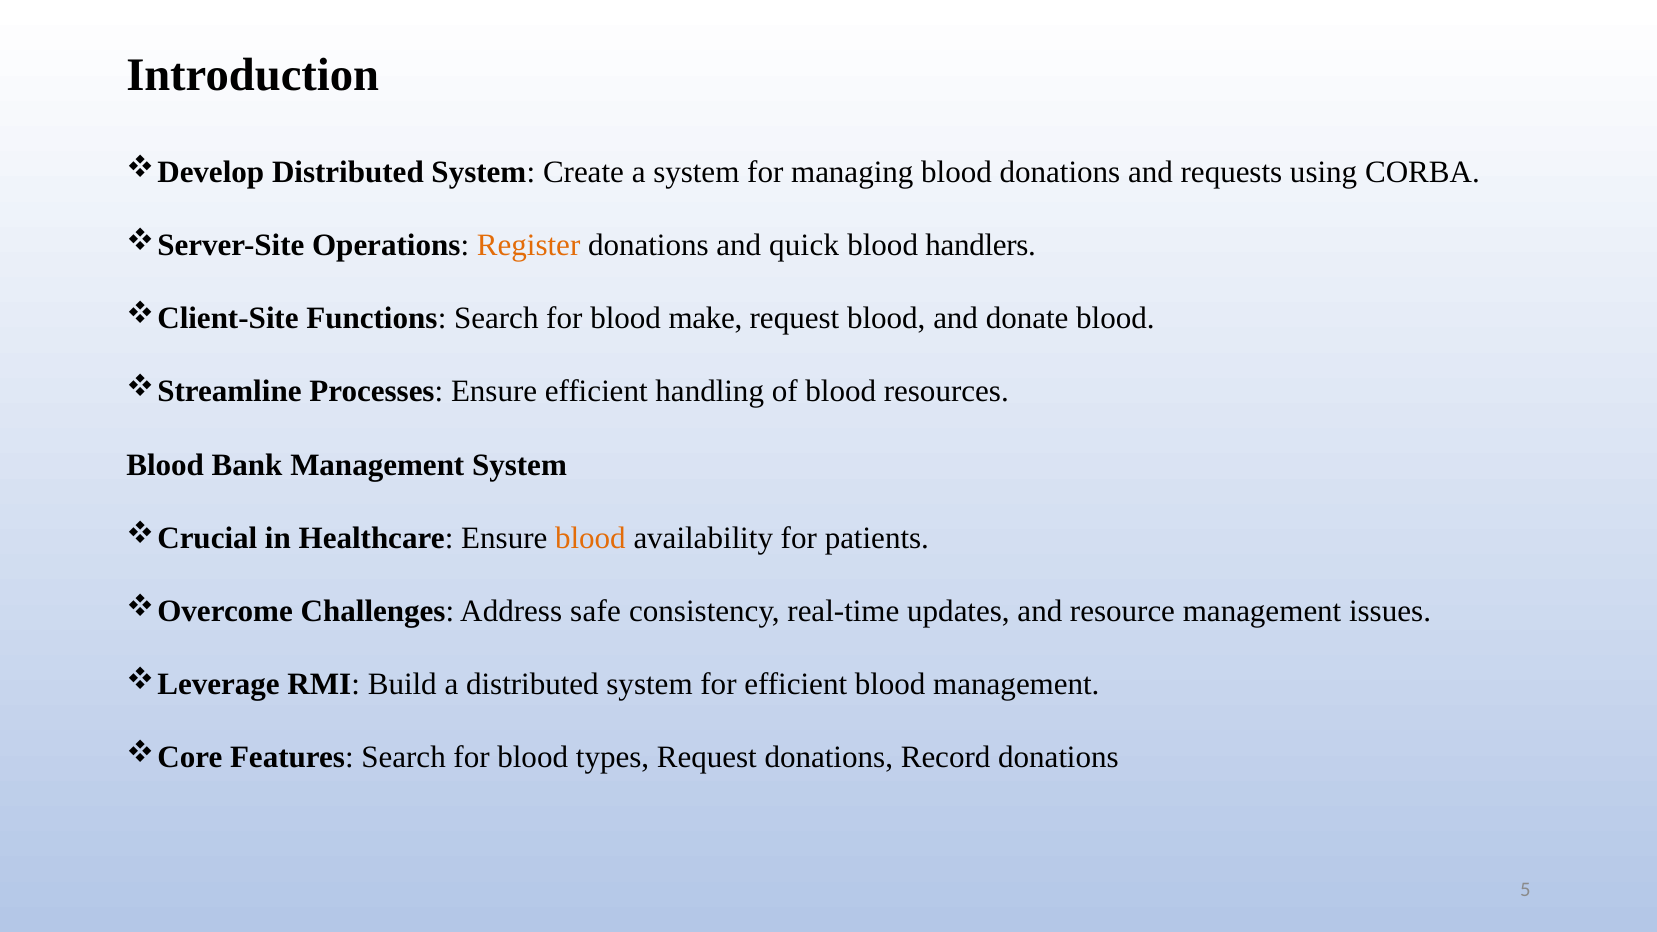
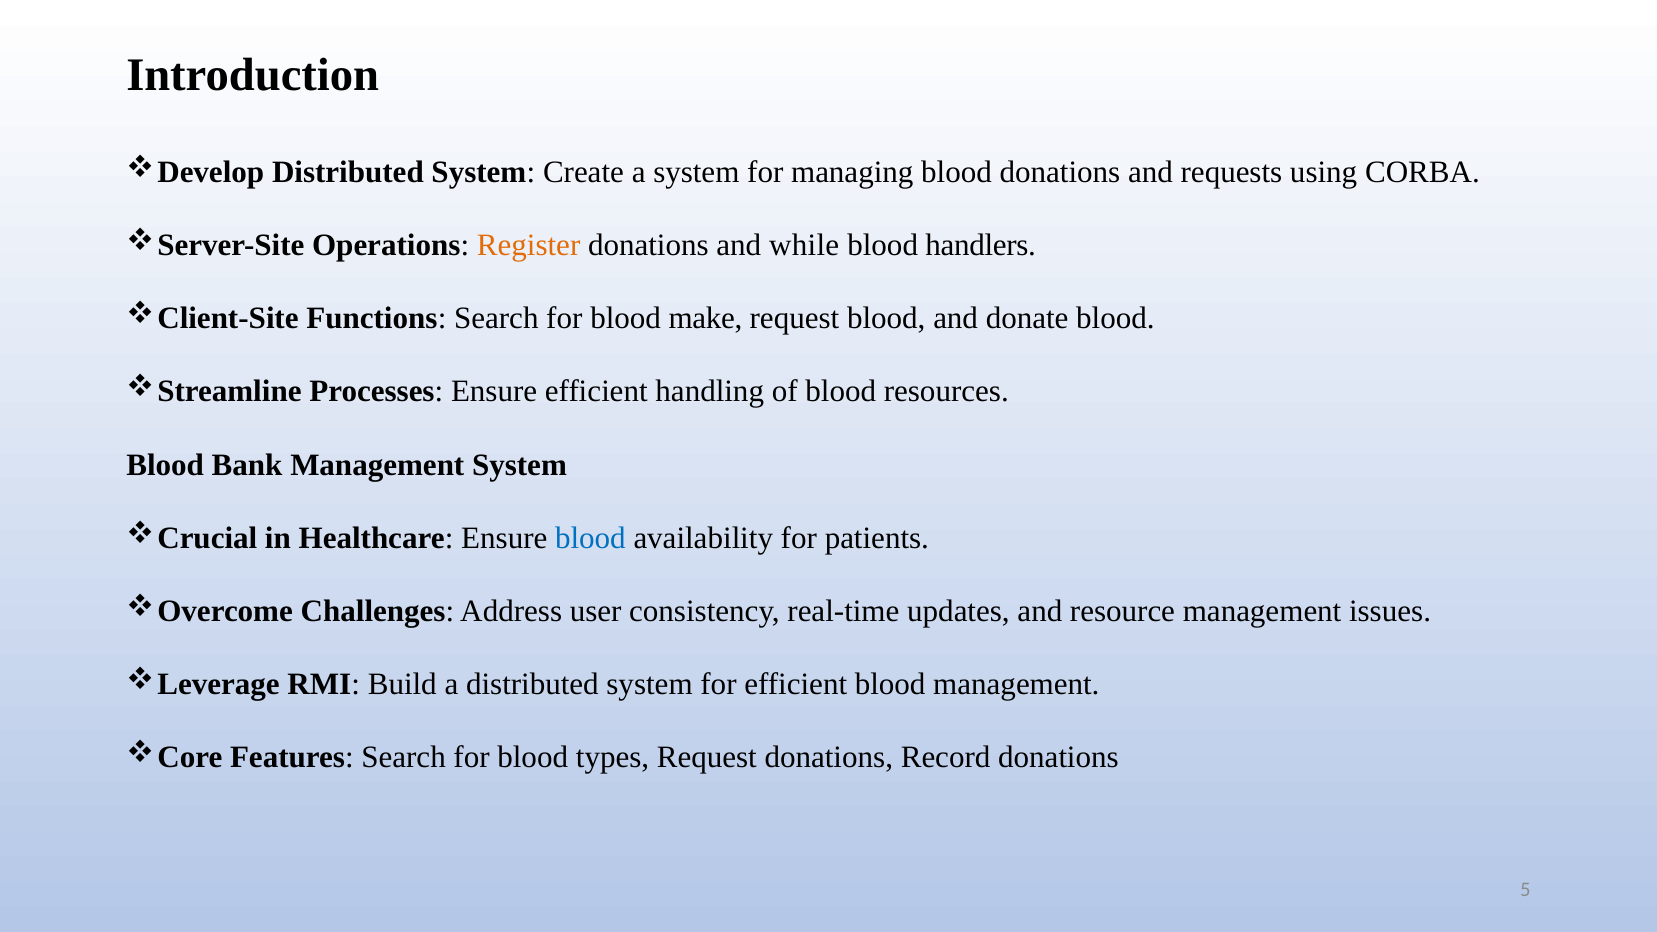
quick: quick -> while (804, 245)
blood colour: orange -> blue (590, 538)
safe: safe -> user (596, 611)
